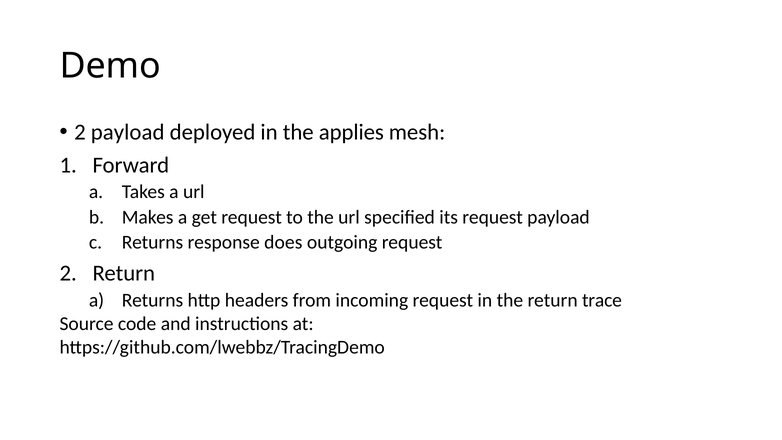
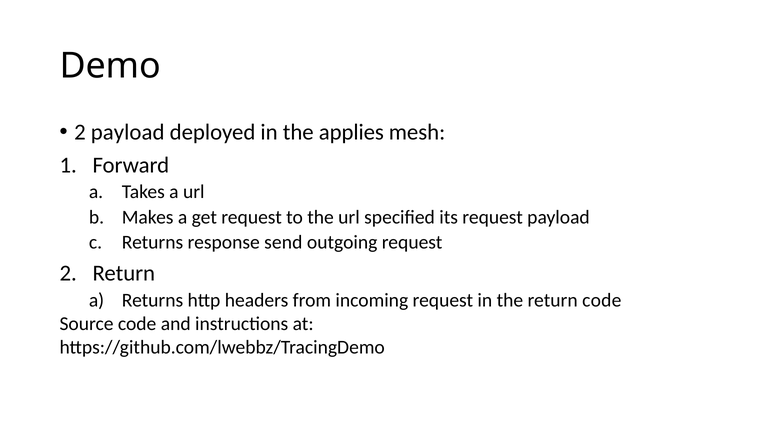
does: does -> send (283, 242)
return trace: trace -> code (602, 300)
